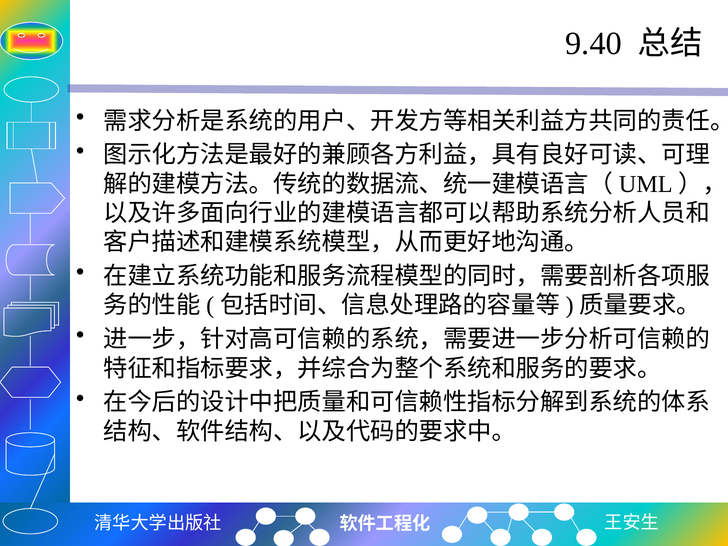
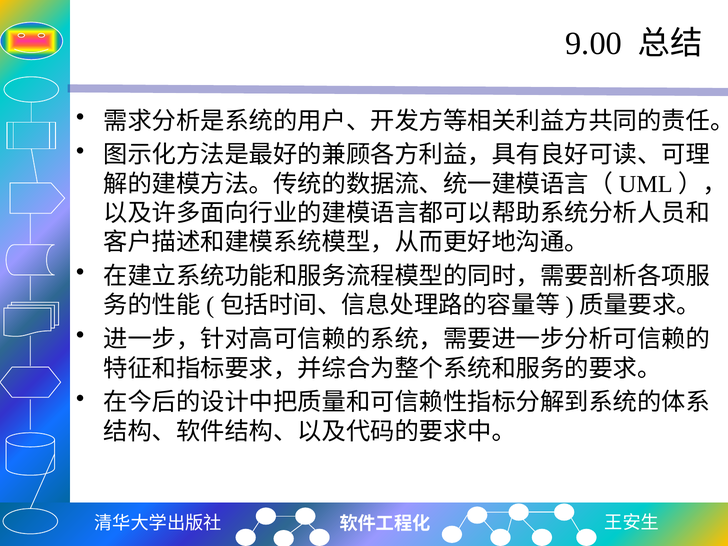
9.40: 9.40 -> 9.00 (594, 44)
